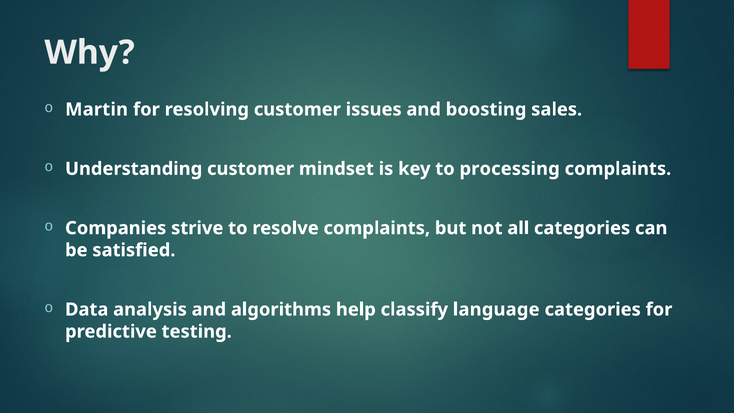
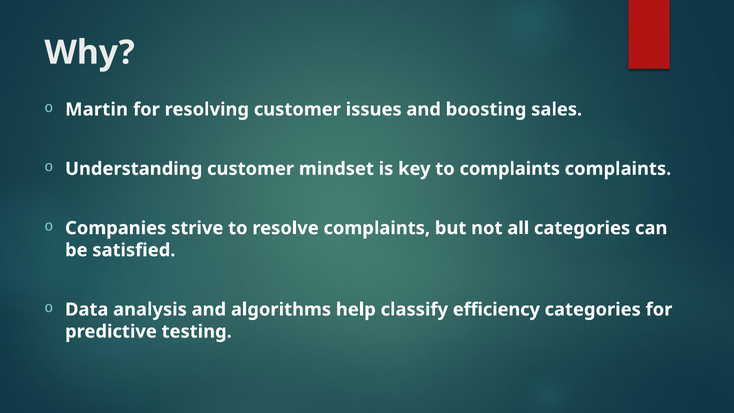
to processing: processing -> complaints (510, 169)
language: language -> efficiency (496, 309)
